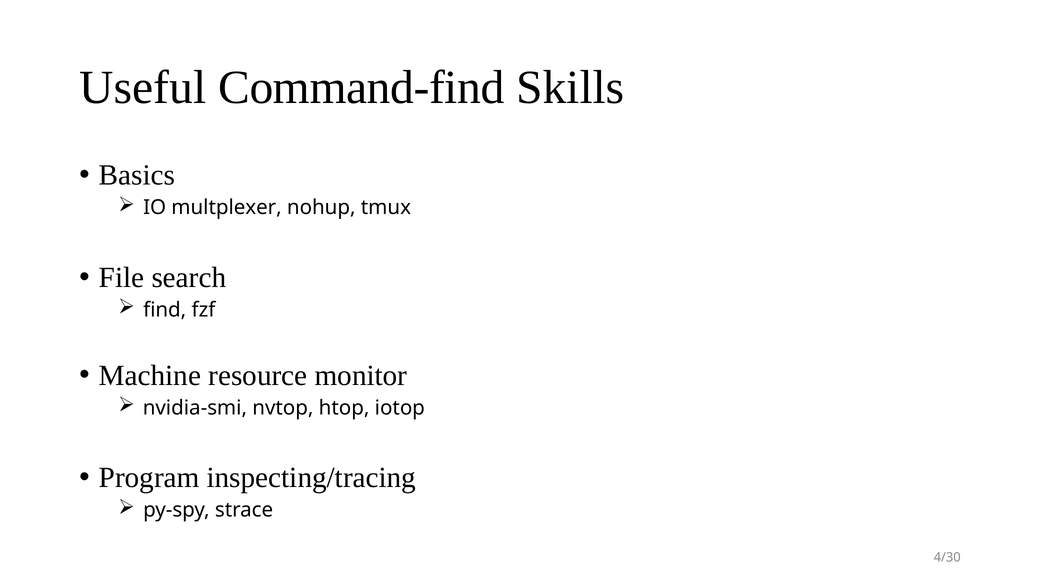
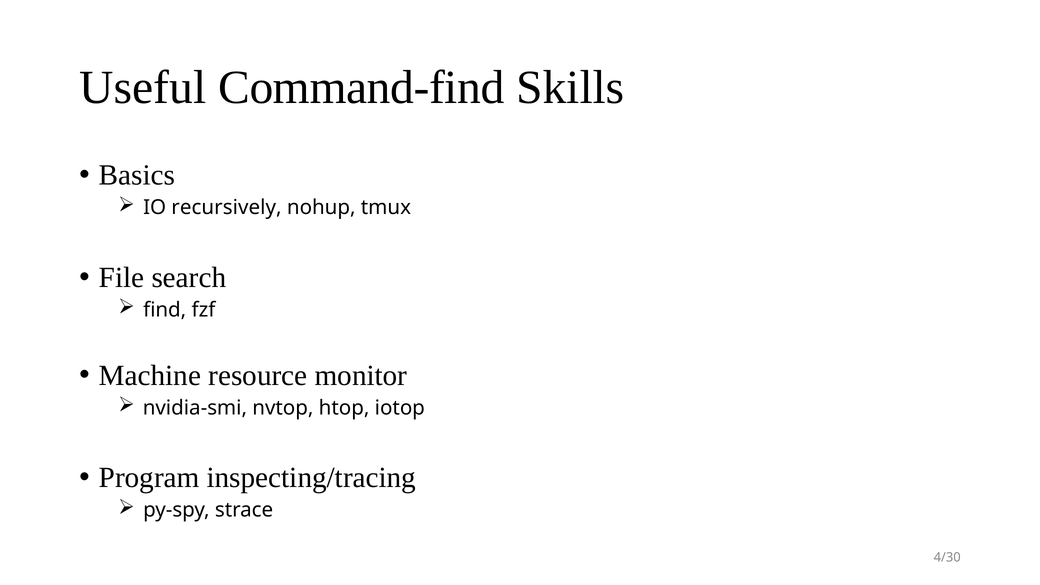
multplexer: multplexer -> recursively (226, 208)
